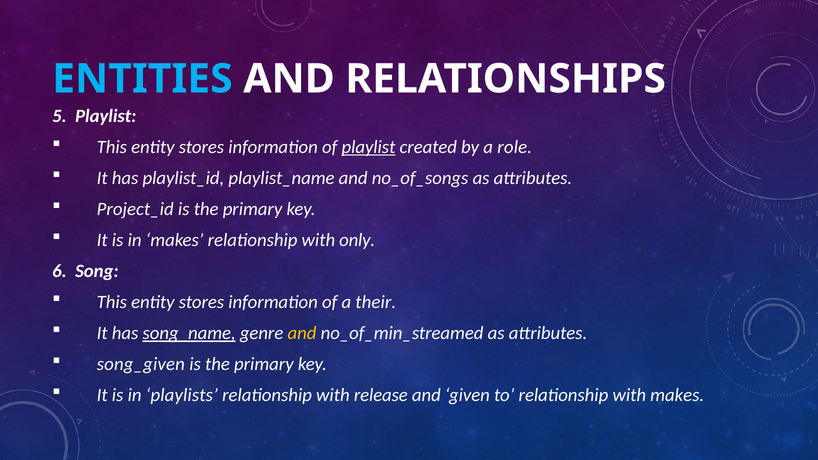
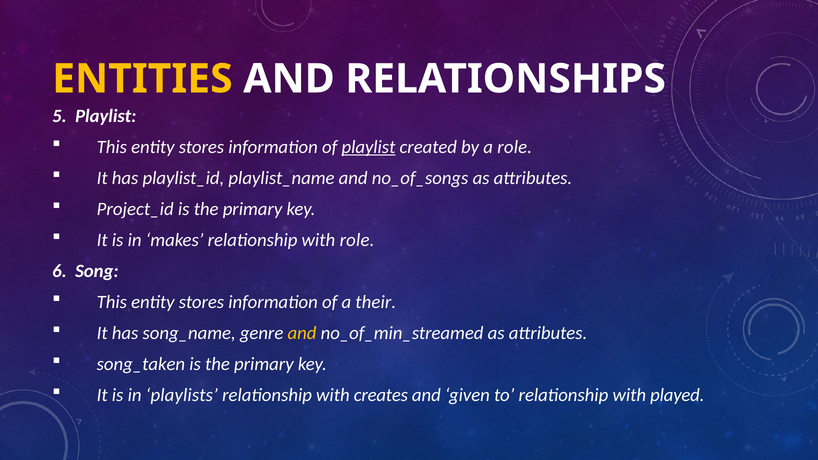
ENTITIES colour: light blue -> yellow (142, 79)
with only: only -> role (357, 240)
song_name underline: present -> none (189, 333)
song_given: song_given -> song_taken (141, 364)
release: release -> creates (381, 395)
with makes: makes -> played (677, 395)
